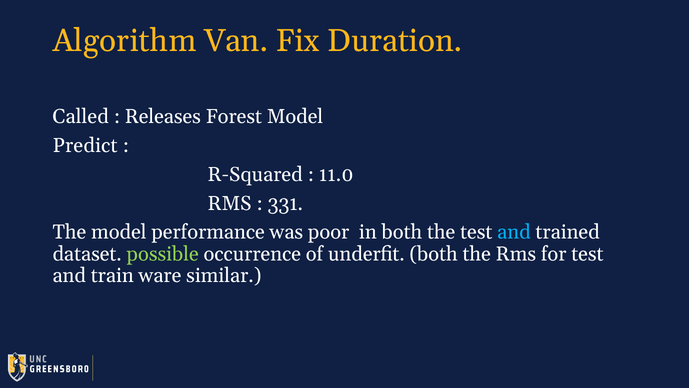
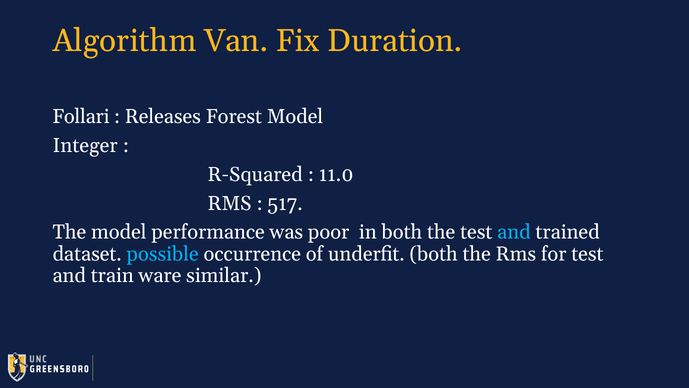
Called: Called -> Follari (81, 116)
Predict: Predict -> Integer (85, 145)
331: 331 -> 517 (285, 203)
possible colour: light green -> light blue (163, 254)
